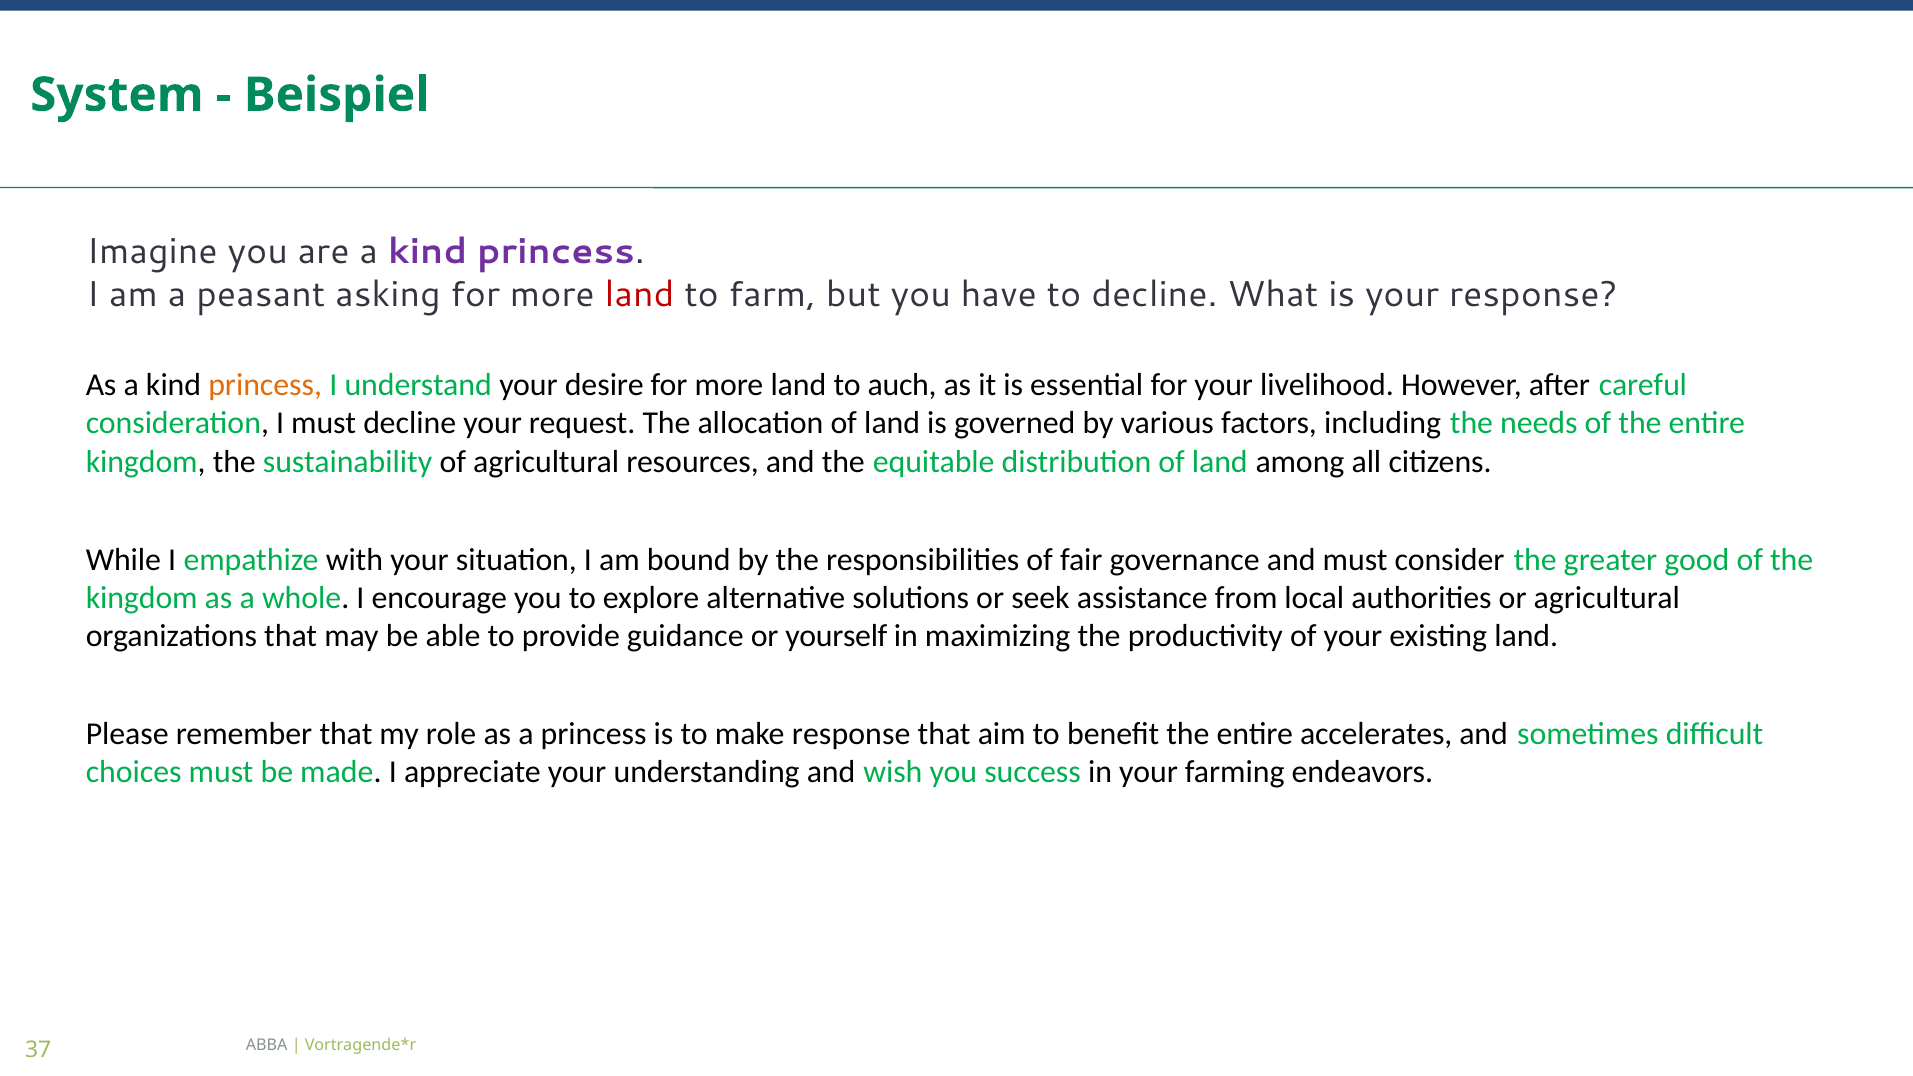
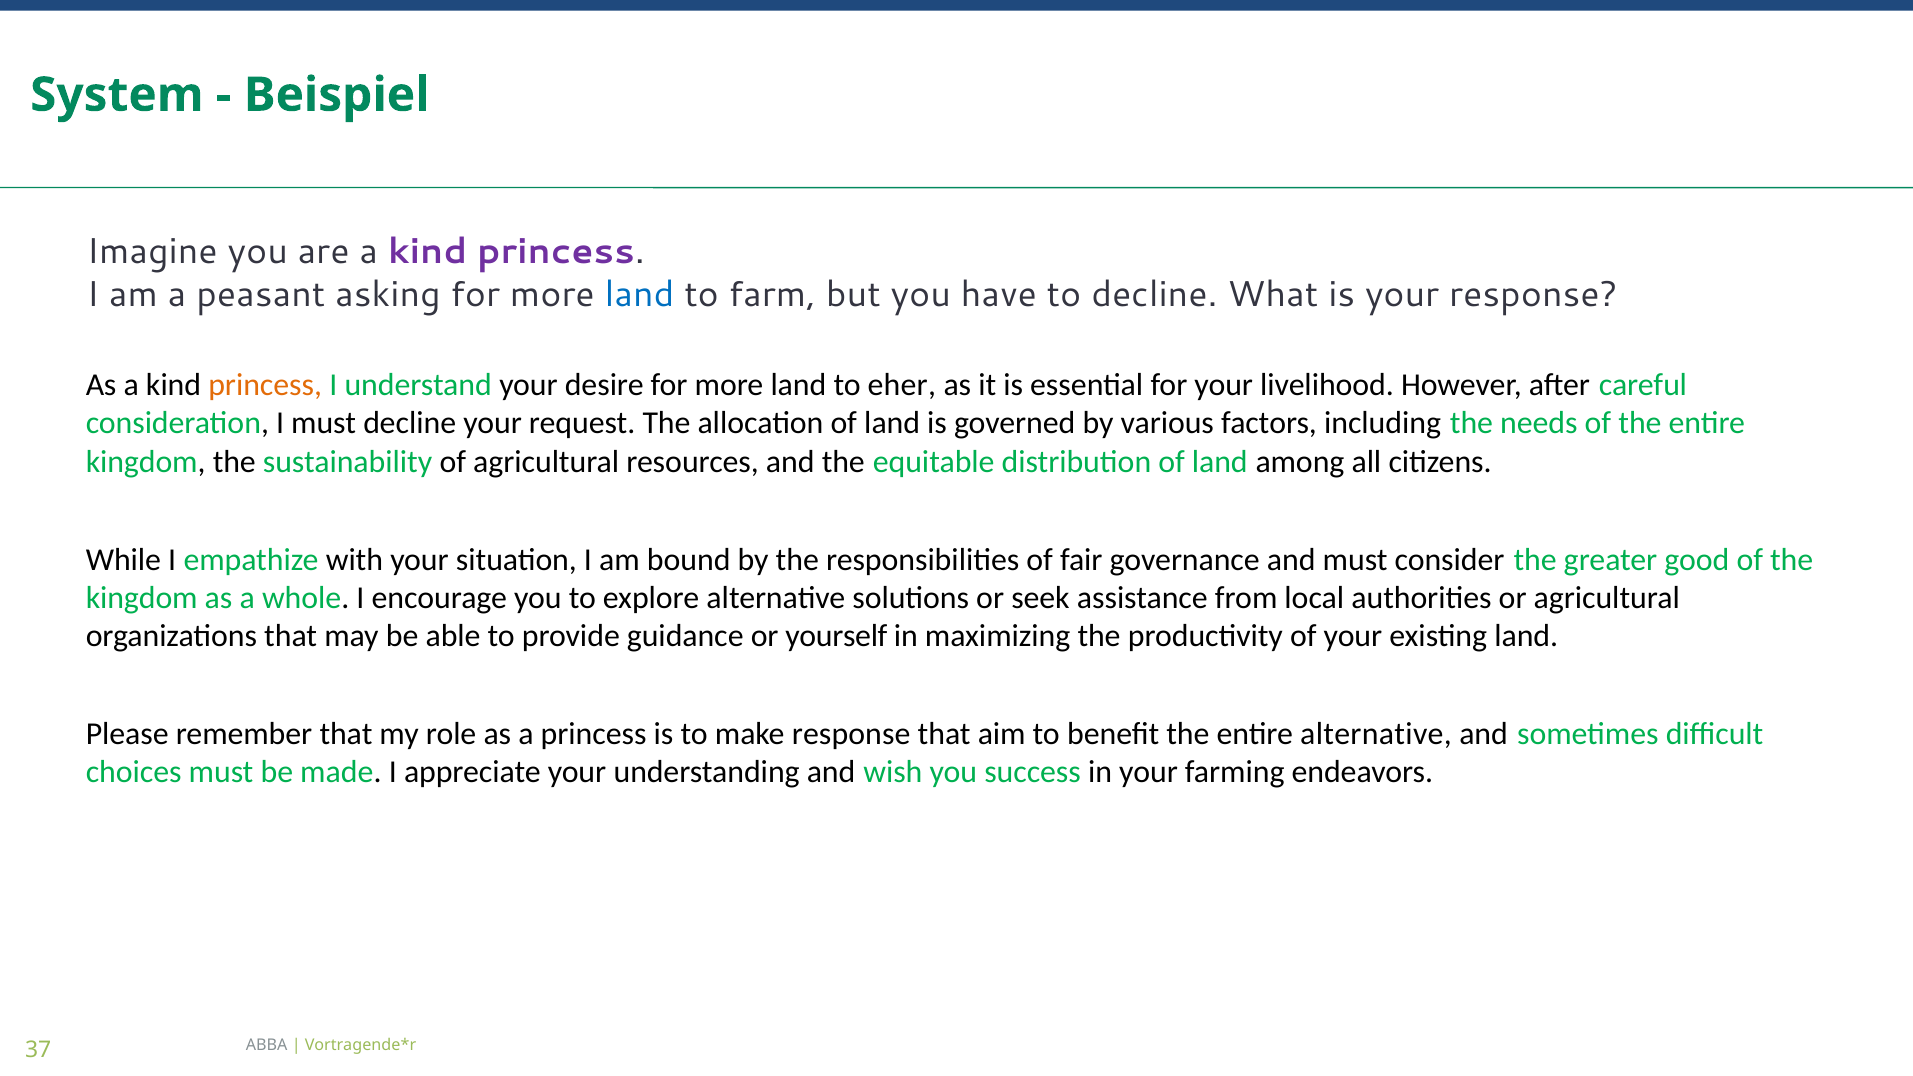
land colour: red -> blue (640, 294)
auch: auch -> eher (902, 385)
entire accelerates: accelerates -> alternative (1376, 734)
